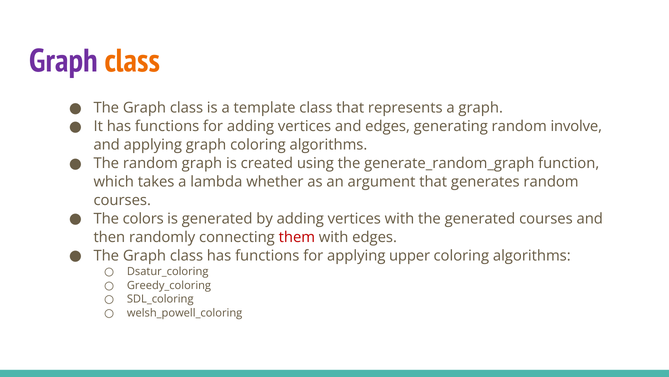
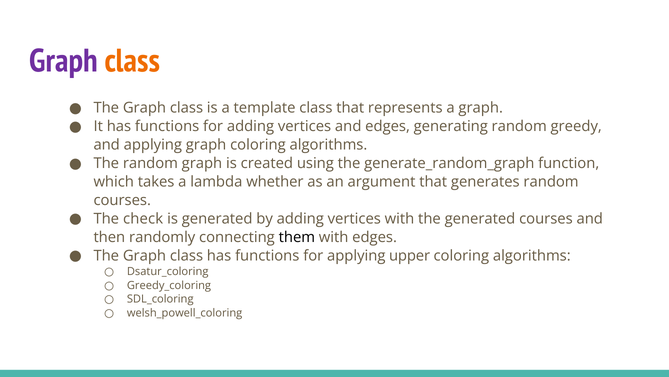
involve: involve -> greedy (576, 126)
colors: colors -> check (143, 218)
them colour: red -> black (297, 237)
